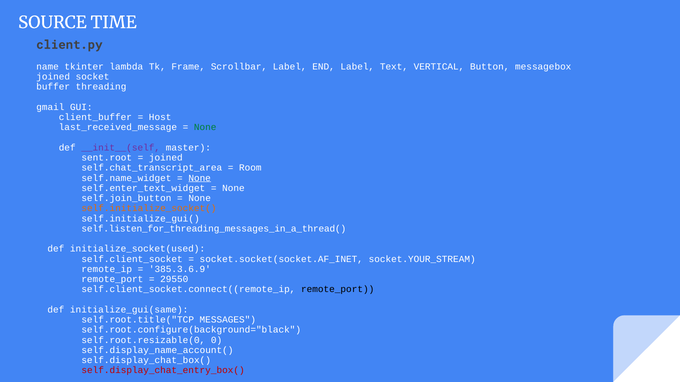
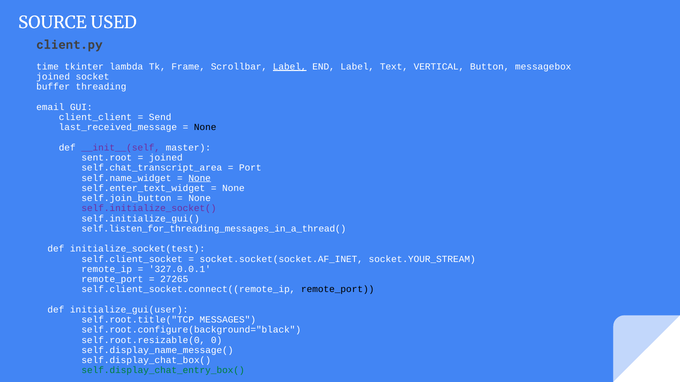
TIME: TIME -> USED (114, 23)
name: name -> time (48, 67)
Label underline: none -> present (290, 67)
gmail: gmail -> email (50, 107)
client_buffer: client_buffer -> client_client (95, 117)
Host: Host -> Send (160, 117)
None colour: green -> black (205, 127)
Room: Room -> Port (250, 168)
self.initialize_socket( colour: orange -> purple (149, 209)
initialize_socket(used: initialize_socket(used -> initialize_socket(test (138, 249)
385.3.6.9: 385.3.6.9 -> 327.0.0.1 (180, 269)
29550: 29550 -> 27265 (174, 280)
initialize_gui(same: initialize_gui(same -> initialize_gui(user (129, 310)
self.display_name_account(: self.display_name_account( -> self.display_name_message( (157, 351)
self.display_chat_entry_box( colour: red -> green (163, 371)
